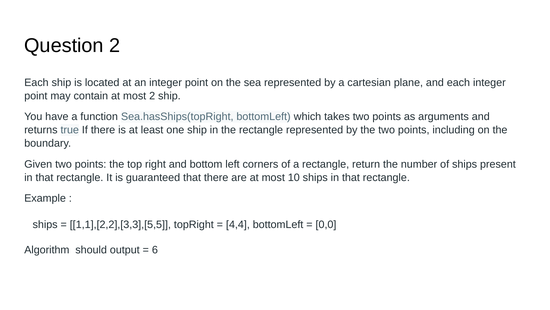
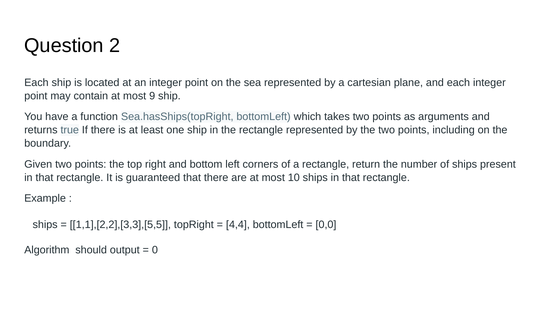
most 2: 2 -> 9 (152, 96)
6: 6 -> 0 (155, 249)
